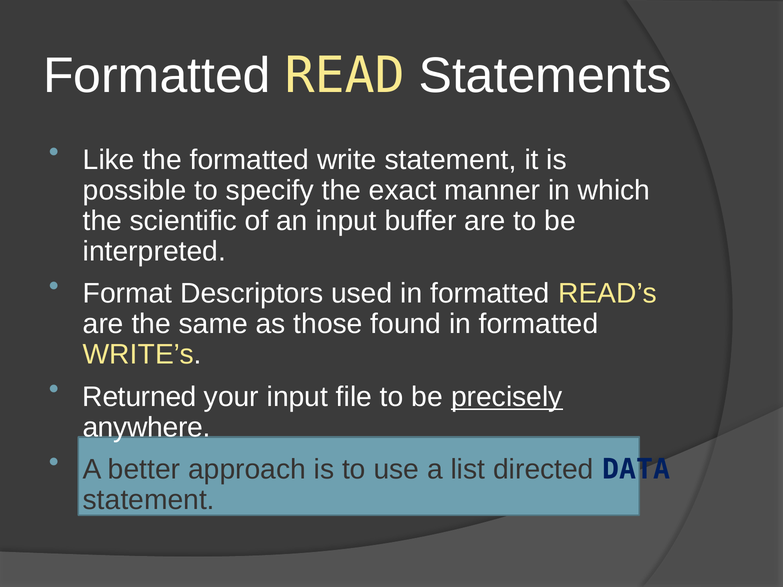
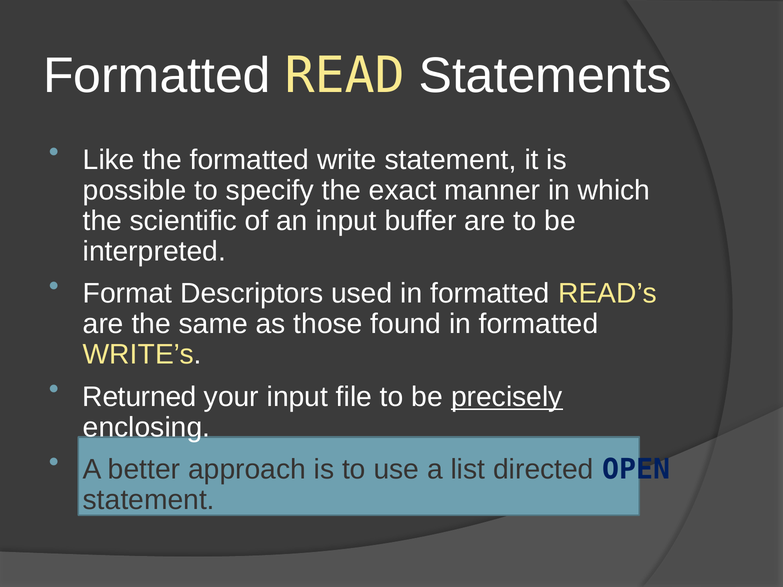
anywhere: anywhere -> enclosing (146, 427)
DATA: DATA -> OPEN (636, 470)
